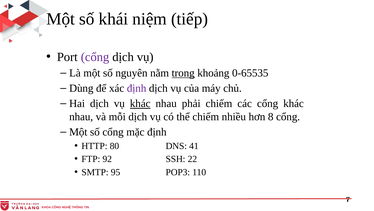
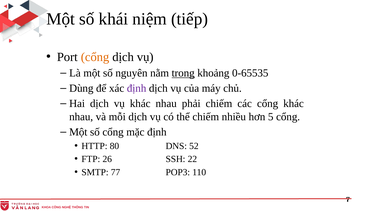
cổng colour: purple -> orange (95, 57)
khác underline: present -> none (140, 103)
8: 8 -> 5 (271, 116)
41: 41 -> 52 (194, 146)
92: 92 -> 26 (107, 159)
95: 95 -> 77 (116, 172)
